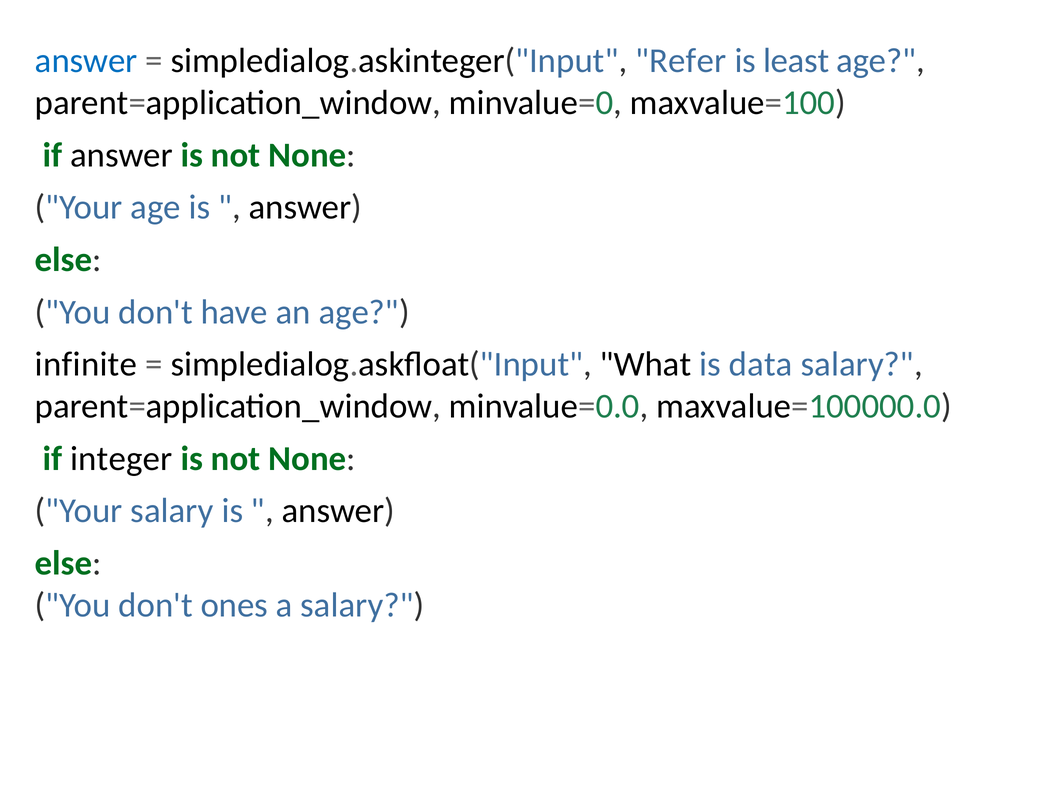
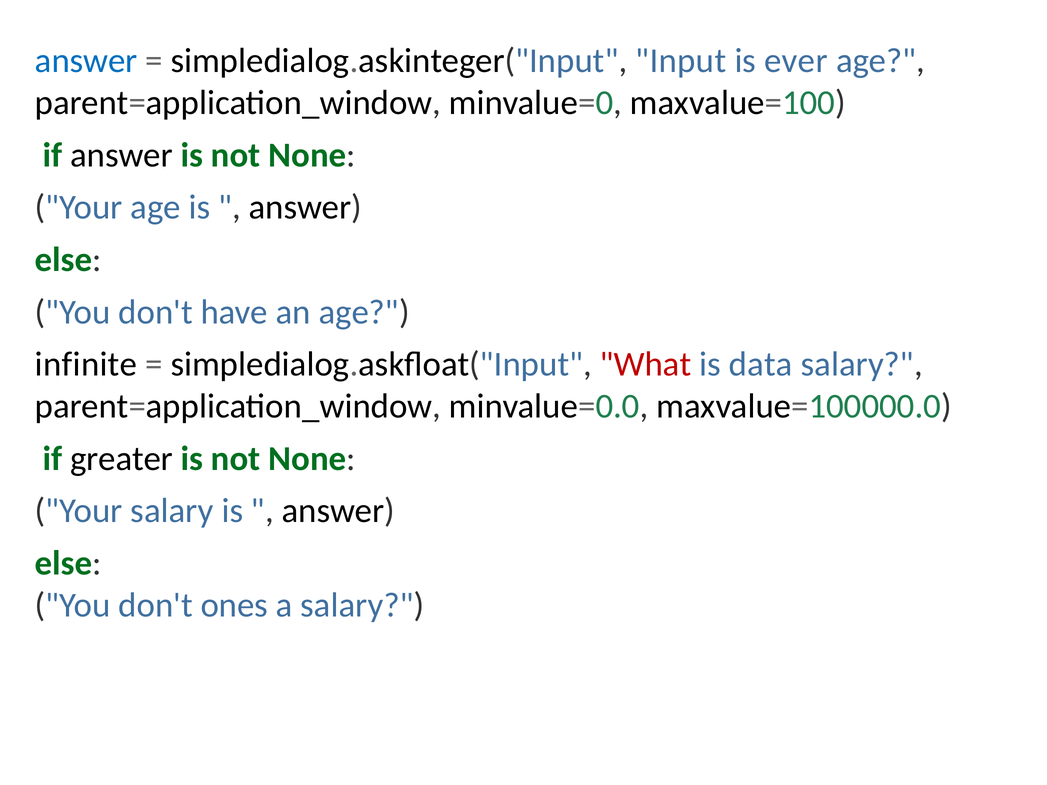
Refer: Refer -> Input (681, 61)
least: least -> ever (796, 61)
What colour: black -> red (646, 364)
integer: integer -> greater (122, 459)
